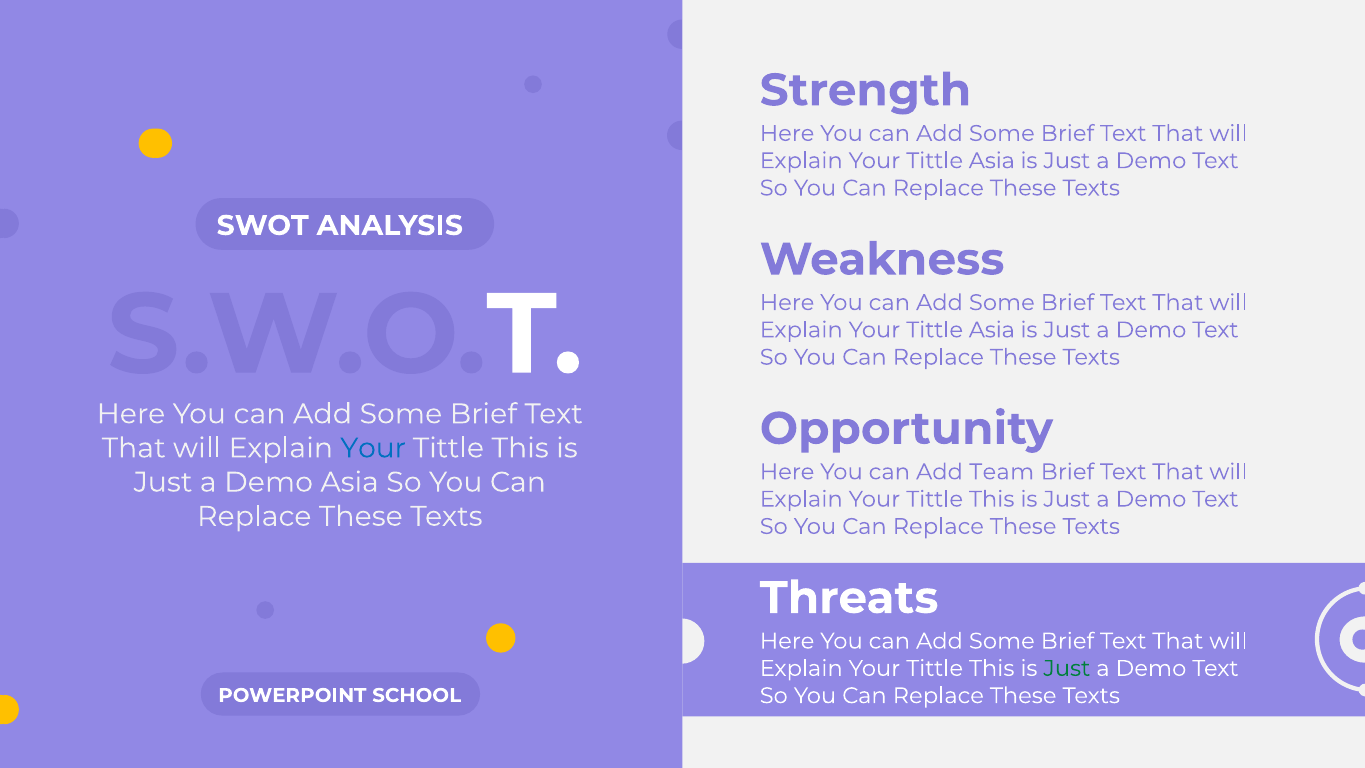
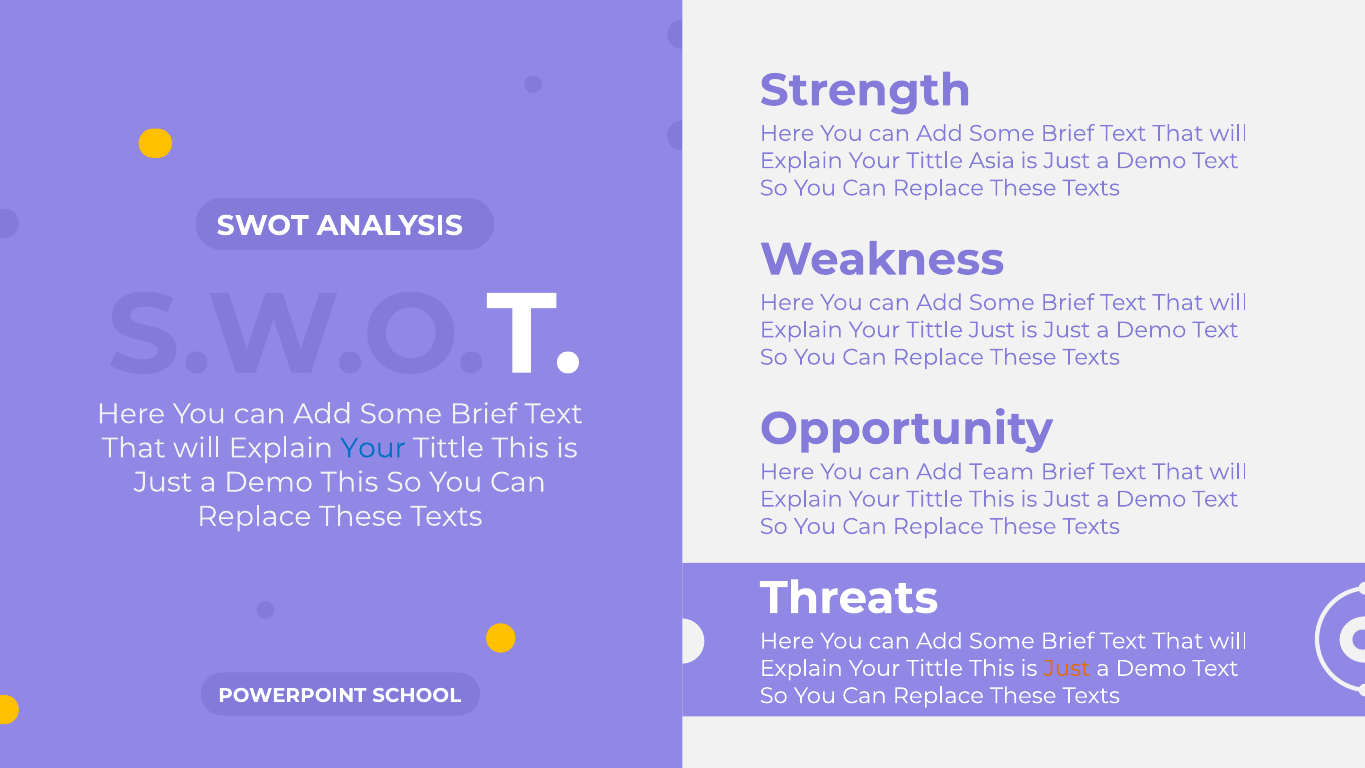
Asia: Asia -> Just (992, 330)
Demo Asia: Asia -> This (349, 482)
Just colour: green -> orange (1067, 668)
